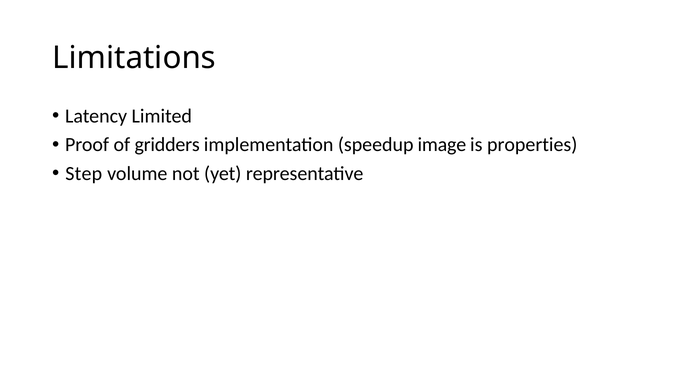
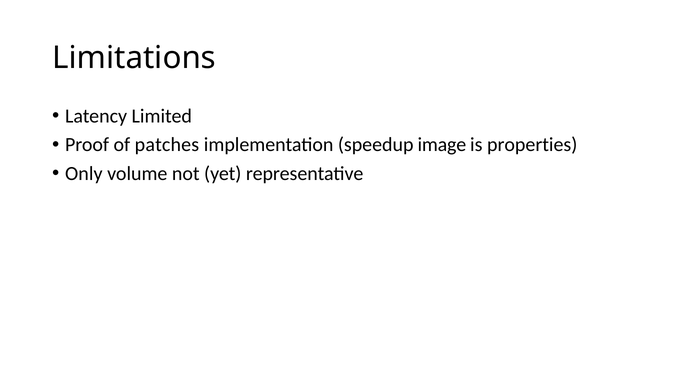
gridders: gridders -> patches (167, 145)
Step: Step -> Only (84, 173)
